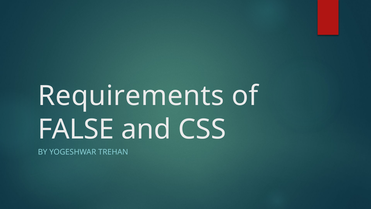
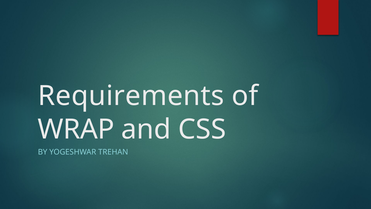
FALSE: FALSE -> WRAP (76, 129)
